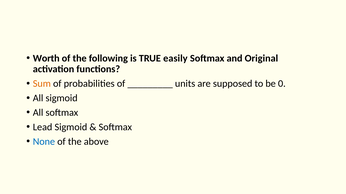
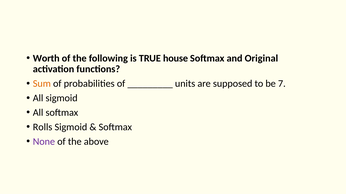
easily: easily -> house (175, 58)
0: 0 -> 7 (282, 84)
Lead: Lead -> Rolls (43, 127)
None colour: blue -> purple (44, 142)
